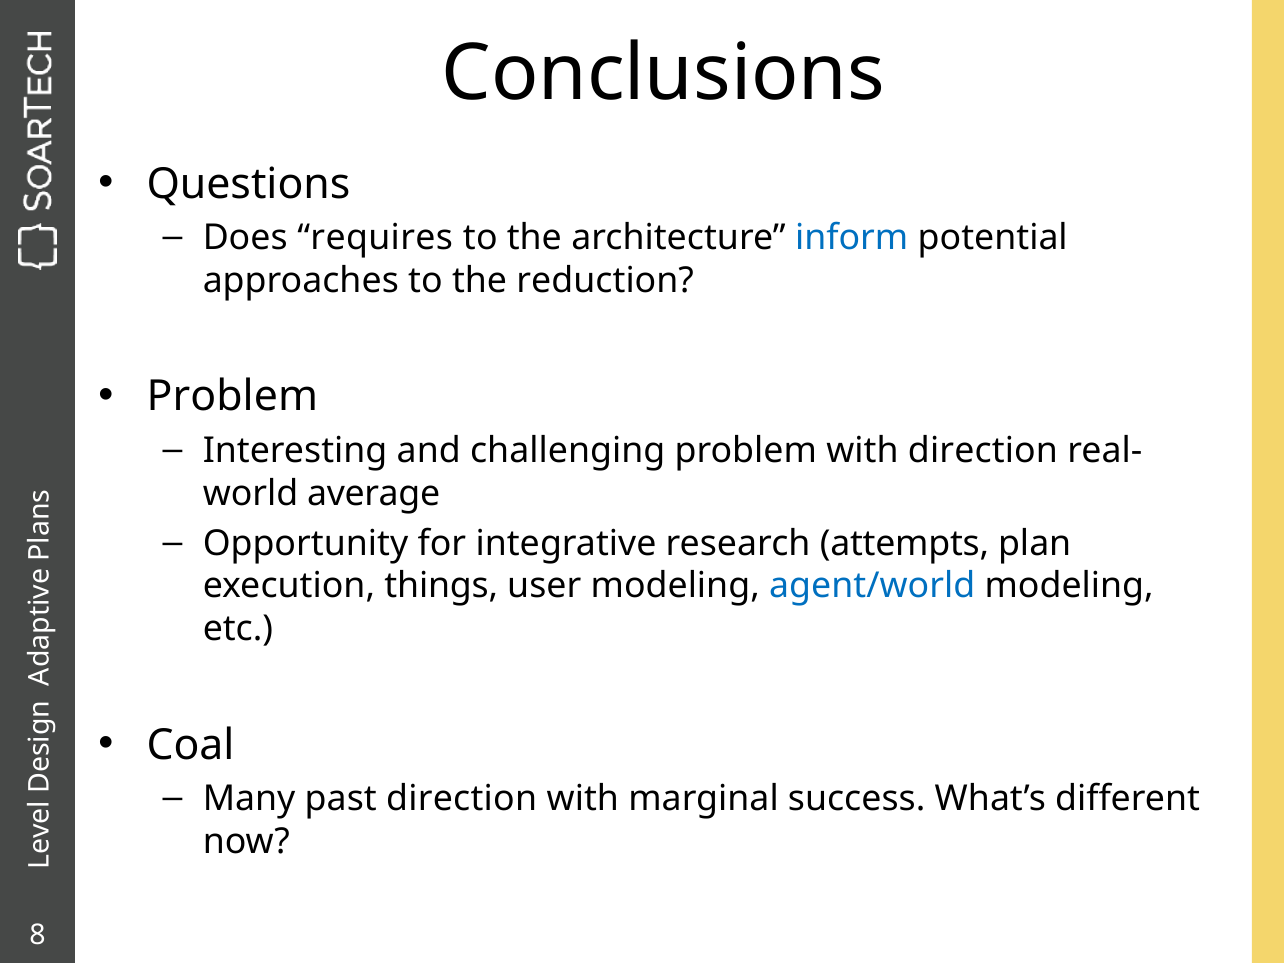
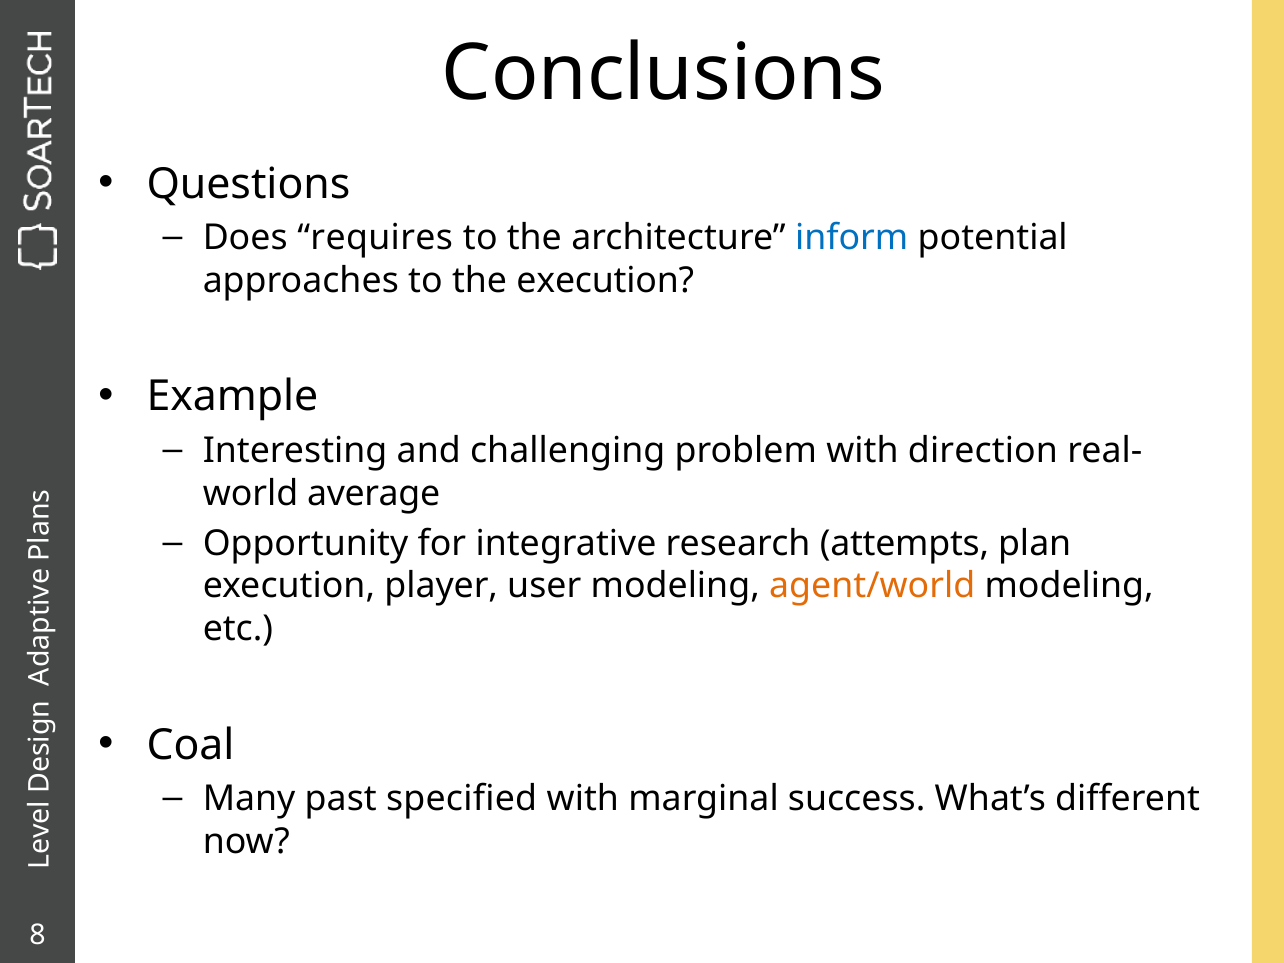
the reduction: reduction -> execution (605, 281)
Problem: Problem -> Example (232, 397)
things: things -> player (441, 586)
agent/world colour: blue -> orange (872, 586)
past direction: direction -> specified (462, 799)
